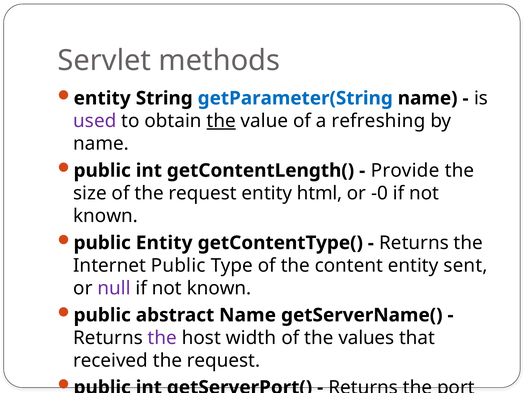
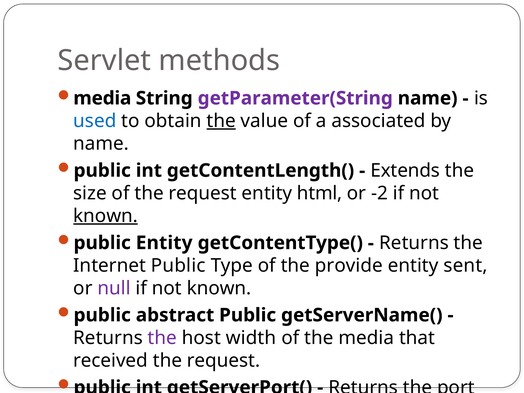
entity: entity -> media (102, 98)
getParameter(String colour: blue -> purple (295, 98)
used colour: purple -> blue (95, 121)
refreshing: refreshing -> associated (378, 121)
Provide: Provide -> Extends (405, 171)
-0: -0 -> -2 (379, 193)
known underline: none -> present (106, 216)
content: content -> provide (349, 266)
abstract Name: Name -> Public (248, 315)
the values: values -> media (366, 338)
